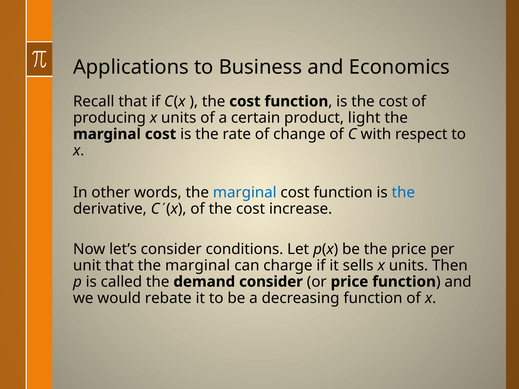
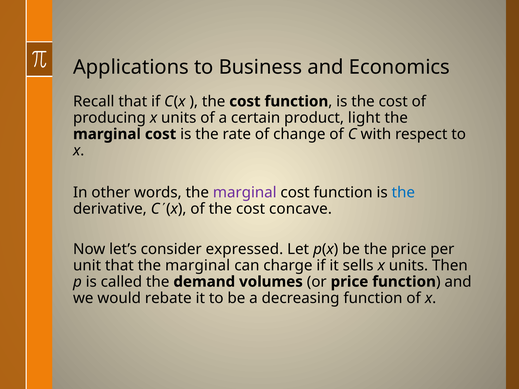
marginal colour: blue -> purple (245, 193)
increase: increase -> concave (301, 209)
conditions: conditions -> expressed (244, 249)
demand consider: consider -> volumes (271, 282)
